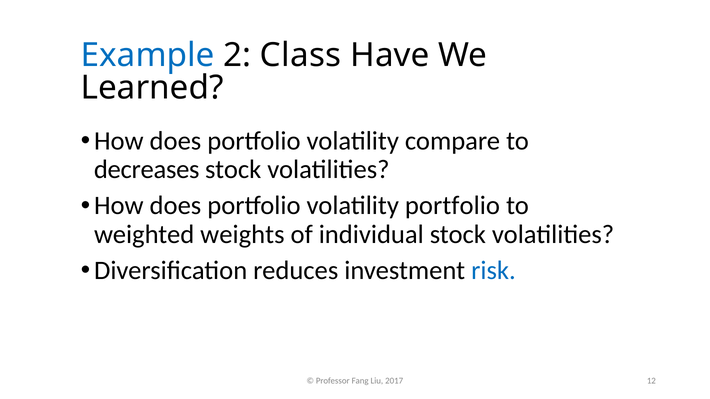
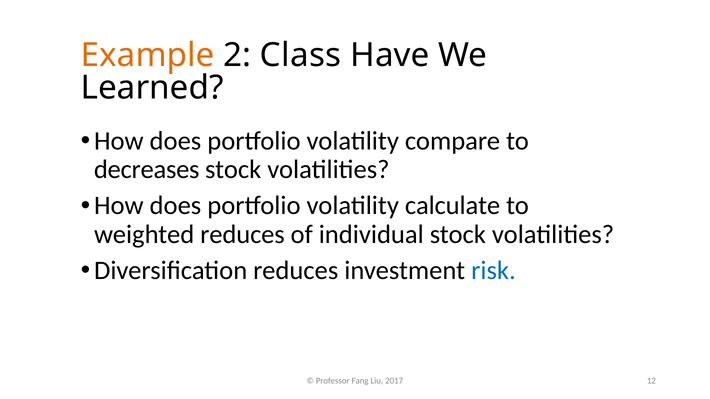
Example colour: blue -> orange (148, 55)
volatility portfolio: portfolio -> calculate (453, 206)
weighted weights: weights -> reduces (242, 235)
